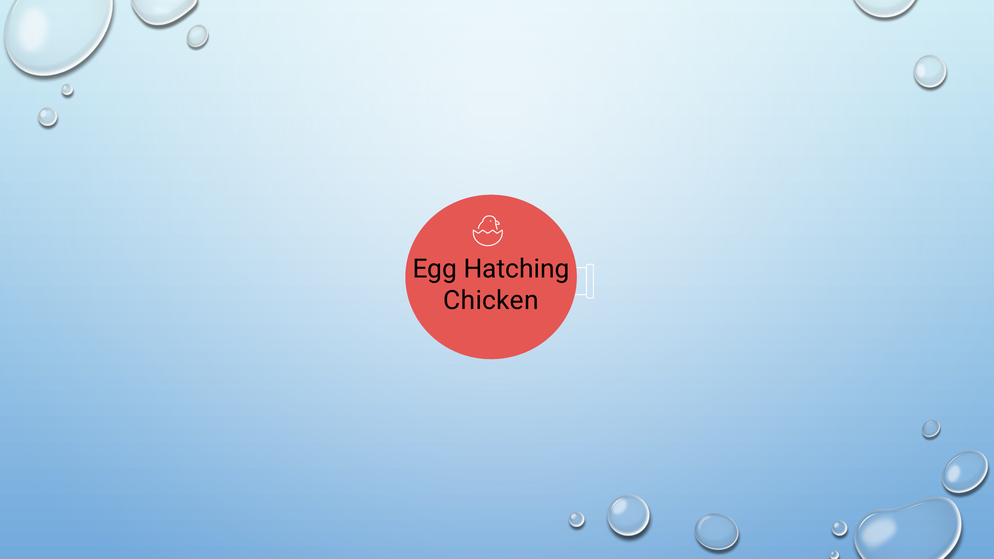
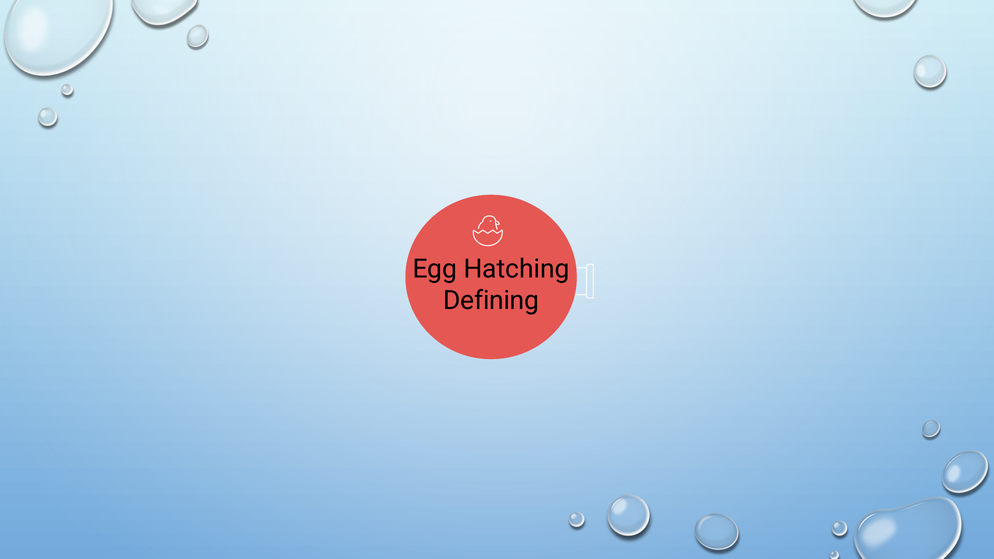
Chicken: Chicken -> Defining (491, 300)
